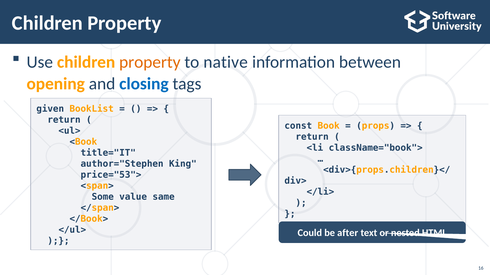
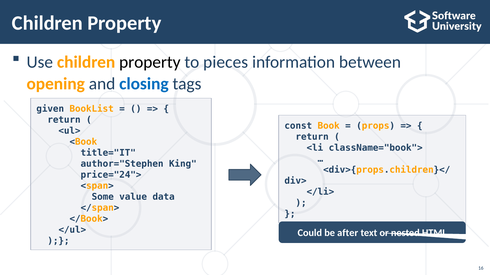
property colour: orange -> black (150, 62)
native: native -> pieces (226, 62)
price="53">: price="53"> -> price="24"> (111, 175)
same: same -> data (164, 197)
